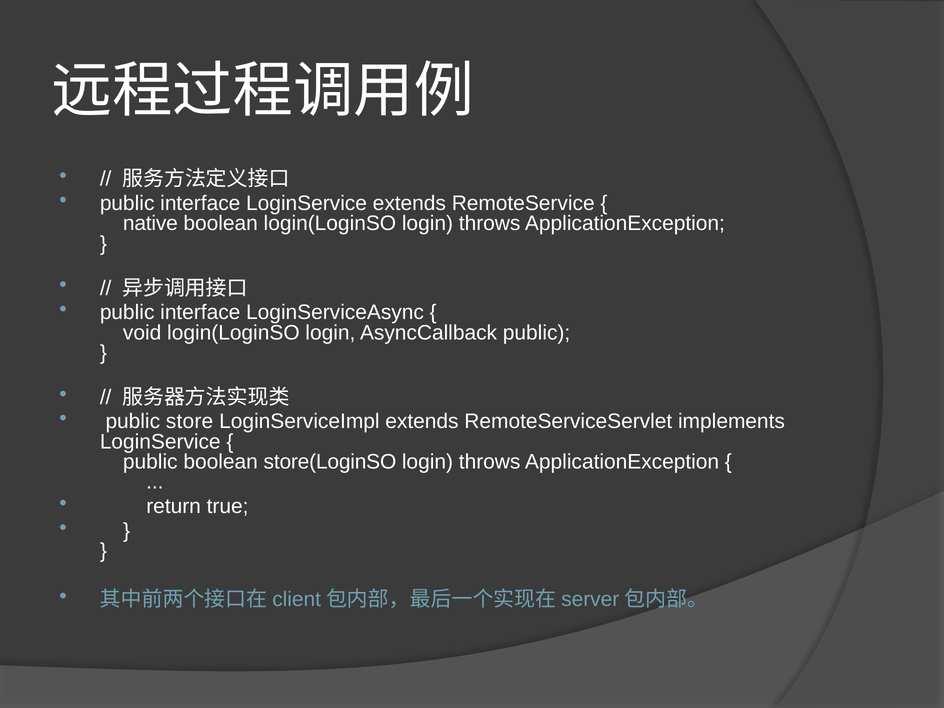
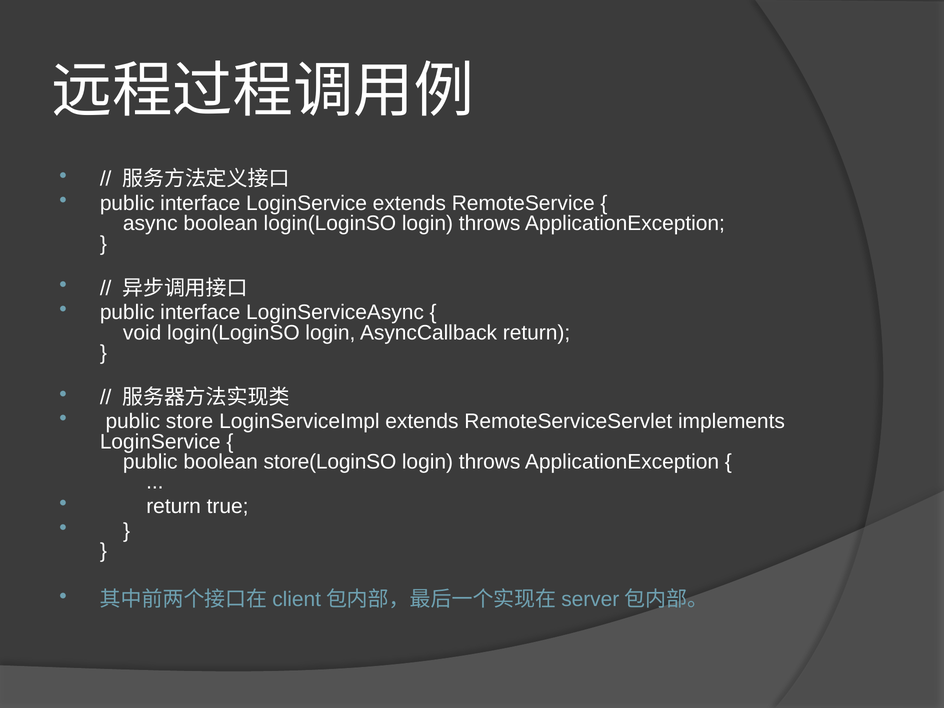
native: native -> async (150, 224)
AsyncCallback public: public -> return (537, 333)
